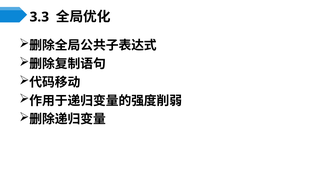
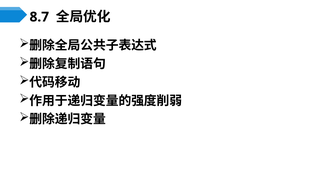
3.3: 3.3 -> 8.7 (39, 17)
